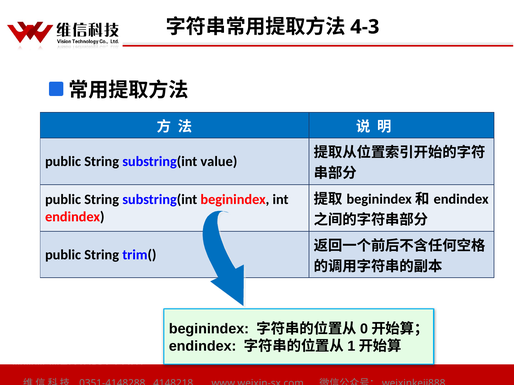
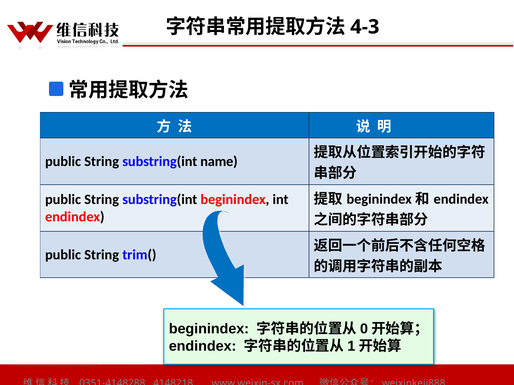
value: value -> name (219, 162)
